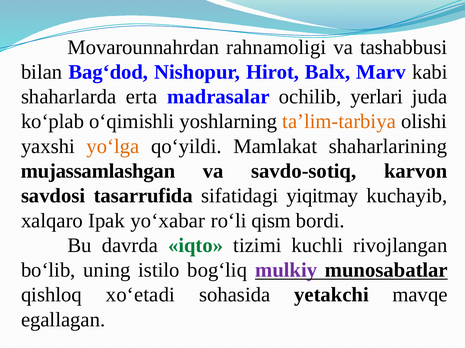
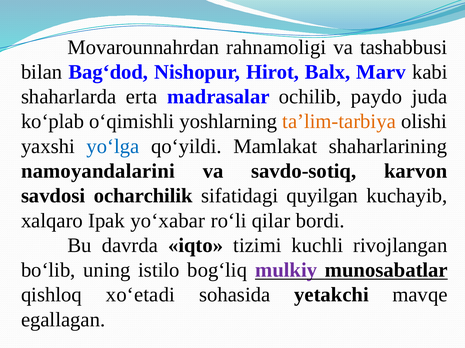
yerlari: yerlari -> paydo (376, 97)
yo‘lga colour: orange -> blue (113, 147)
mujassamlashgan: mujassamlashgan -> namoyandalarini (98, 171)
tasarrufida: tasarrufida -> ocharchilik (143, 196)
yiqitmay: yiqitmay -> quyilgan (322, 196)
qism: qism -> qilar (271, 221)
iqto colour: green -> black (196, 246)
